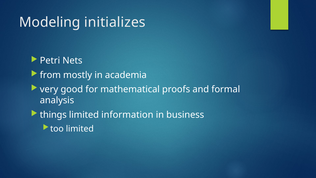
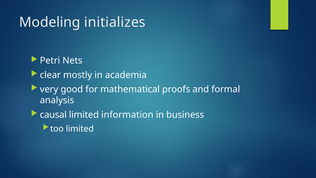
from: from -> clear (50, 75)
things: things -> causal (53, 115)
